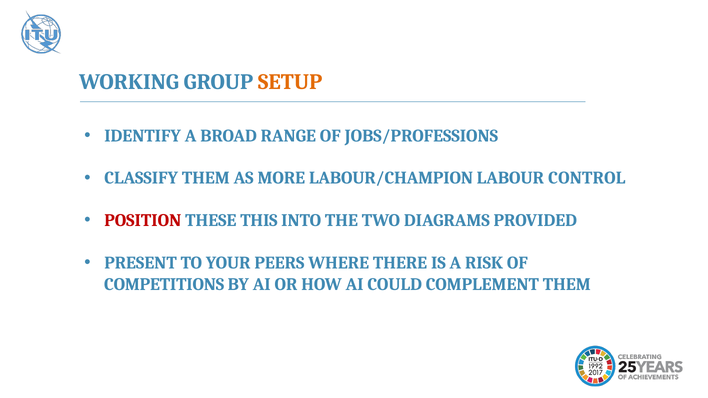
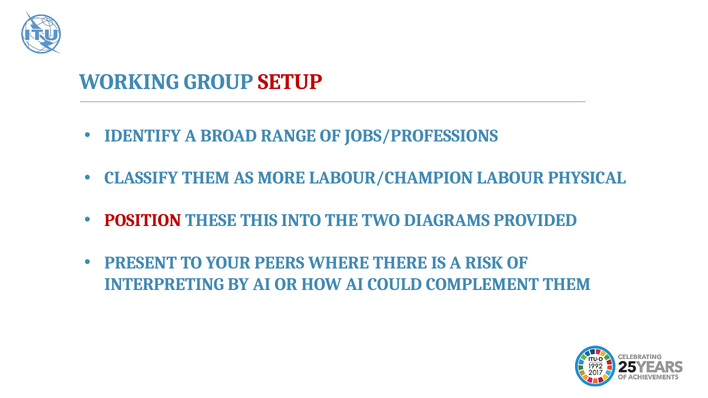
SETUP colour: orange -> red (290, 82)
CONTROL: CONTROL -> PHYSICAL (587, 178)
COMPETITIONS: COMPETITIONS -> INTERPRETING (164, 284)
